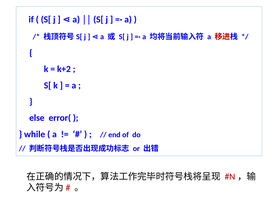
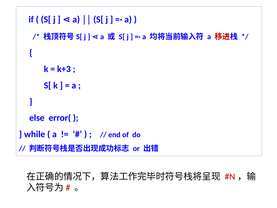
k+2: k+2 -> k+3 (64, 69)
